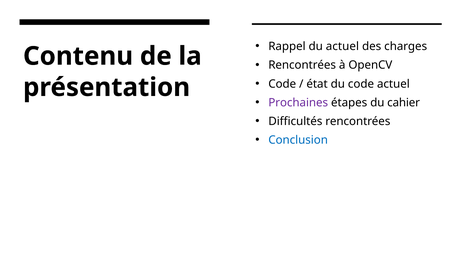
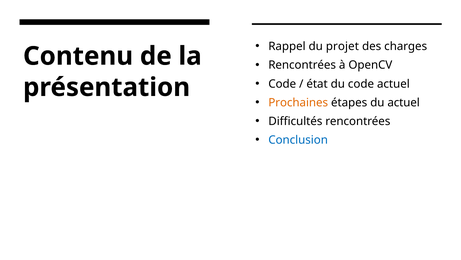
du actuel: actuel -> projet (342, 46)
Prochaines colour: purple -> orange (298, 102)
du cahier: cahier -> actuel (404, 102)
